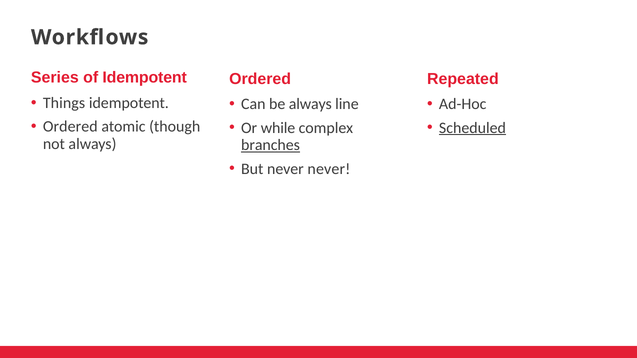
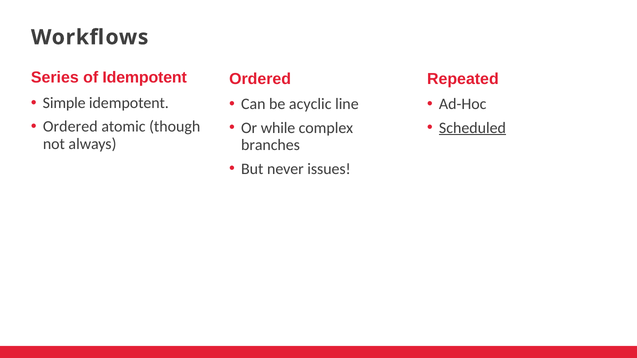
Things: Things -> Simple (64, 103)
be always: always -> acyclic (310, 104)
branches underline: present -> none (270, 145)
never never: never -> issues (329, 169)
